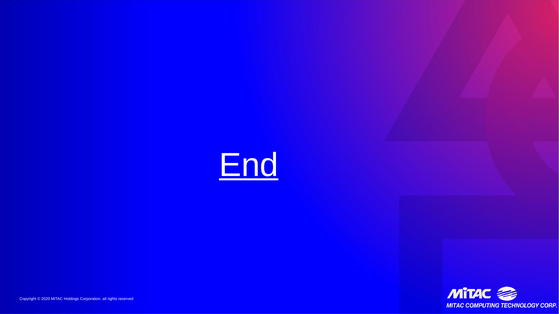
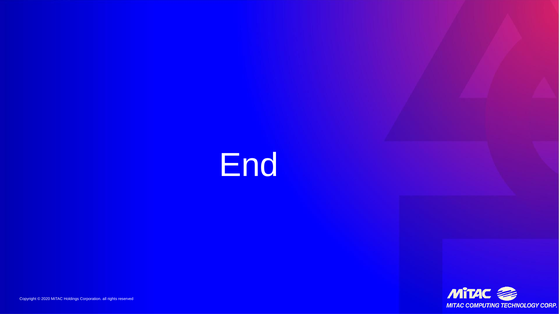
End underline: present -> none (249, 165)
